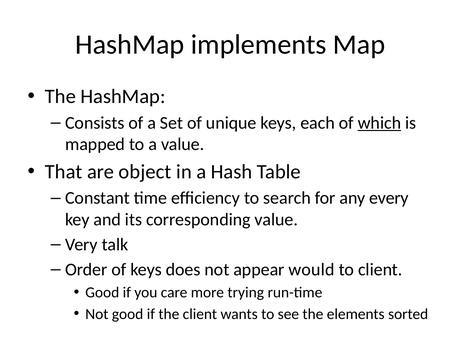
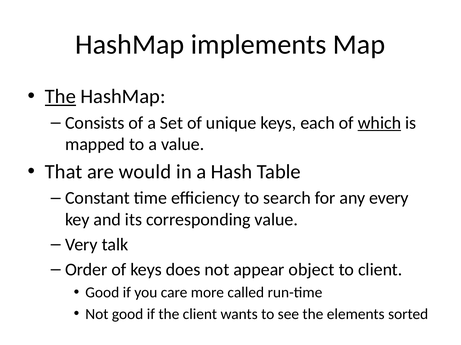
The underline: none -> present (60, 97)
object: object -> would (145, 172)
would: would -> object (312, 270)
trying: trying -> called (246, 293)
